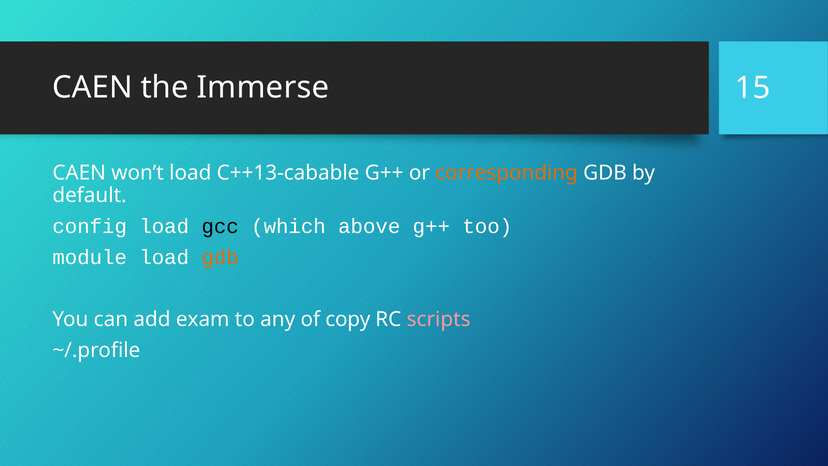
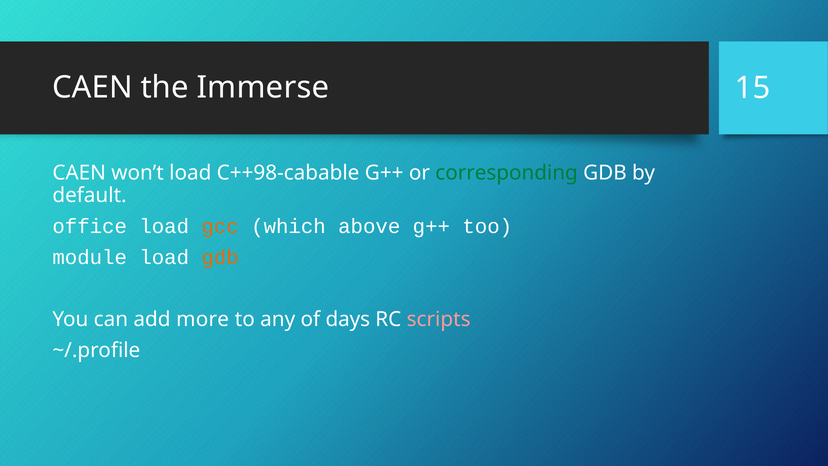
C++13-cabable: C++13-cabable -> C++98-cabable (288, 173)
corresponding colour: orange -> green (507, 173)
config: config -> office (90, 226)
gcc colour: black -> orange (220, 226)
exam: exam -> more (203, 319)
copy: copy -> days (348, 319)
